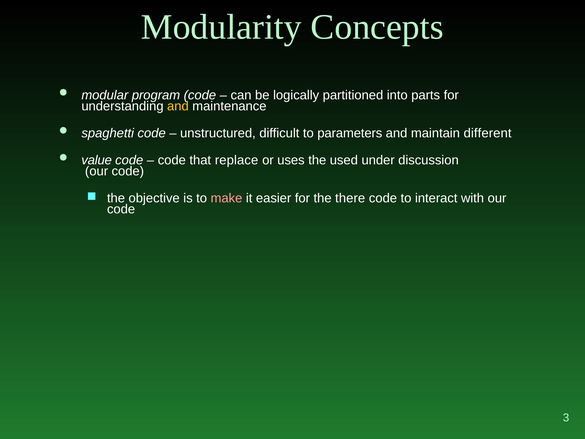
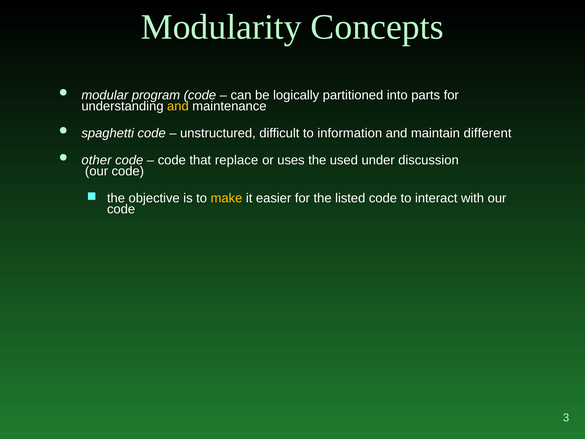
parameters: parameters -> information (350, 133)
value: value -> other (96, 160)
make colour: pink -> yellow (226, 198)
there: there -> listed (350, 198)
